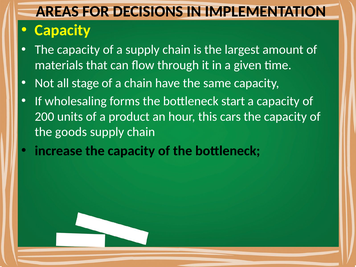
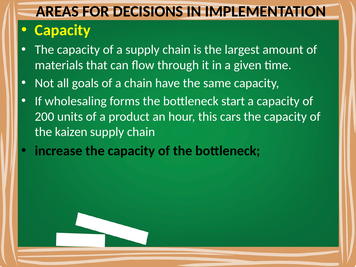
stage: stage -> goals (85, 83)
goods: goods -> kaizen (71, 132)
